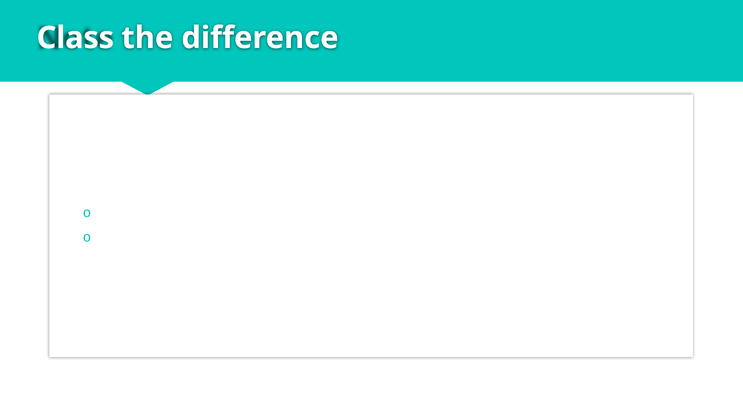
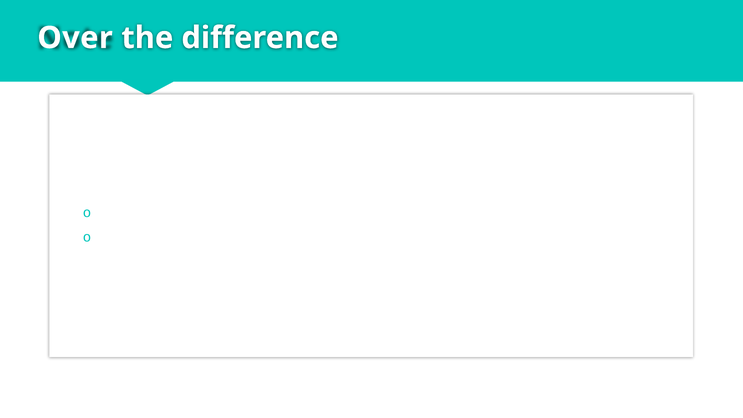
Class: Class -> Over (75, 38)
